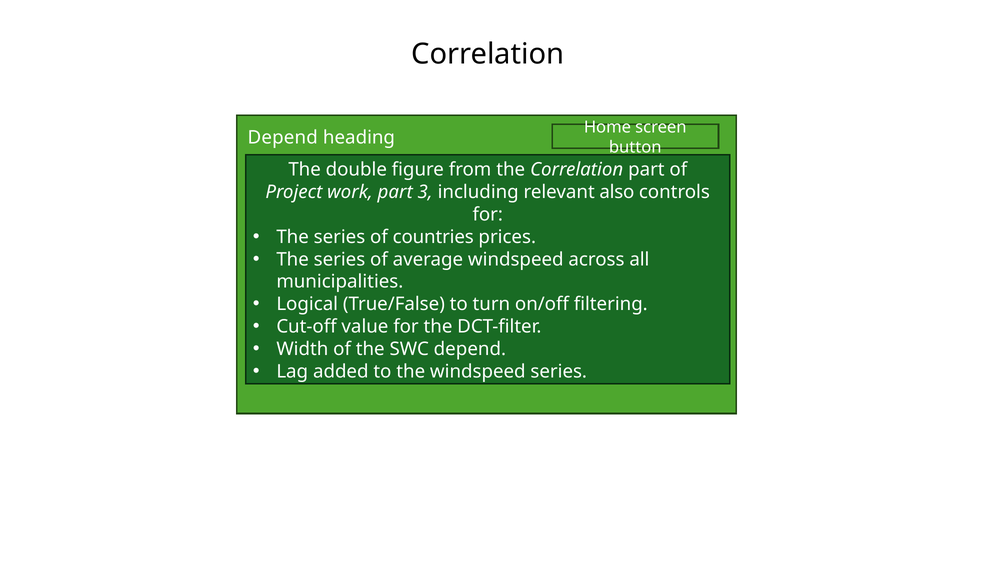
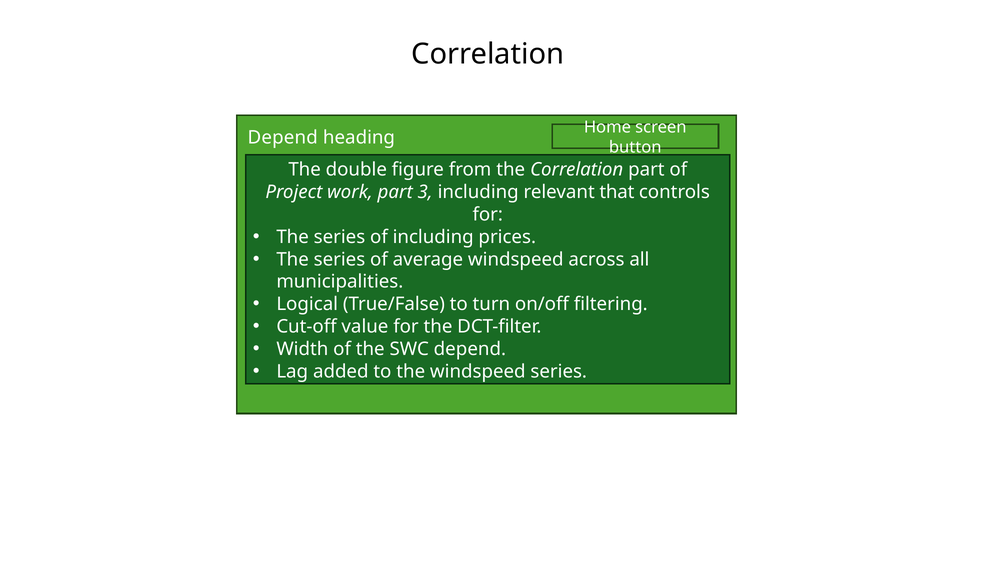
also: also -> that (617, 192)
of countries: countries -> including (433, 237)
